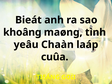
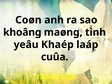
Bieát: Bieát -> Coøn (28, 20)
Chaàn: Chaàn -> Khaép (57, 45)
